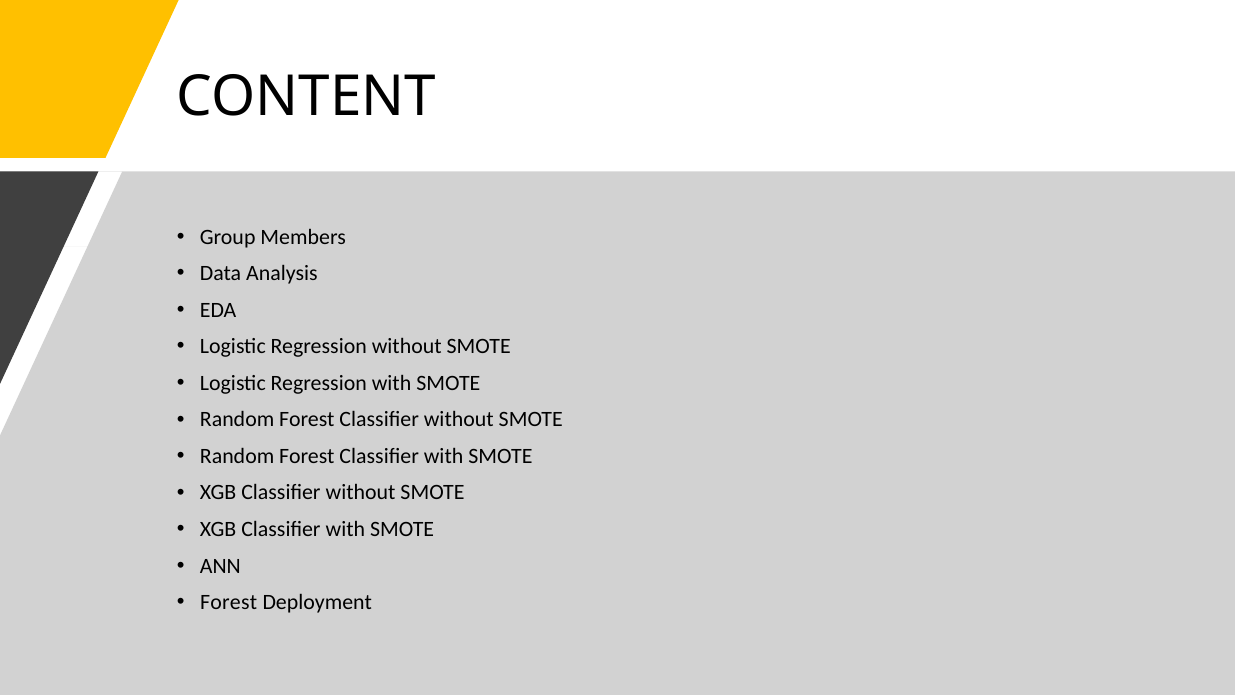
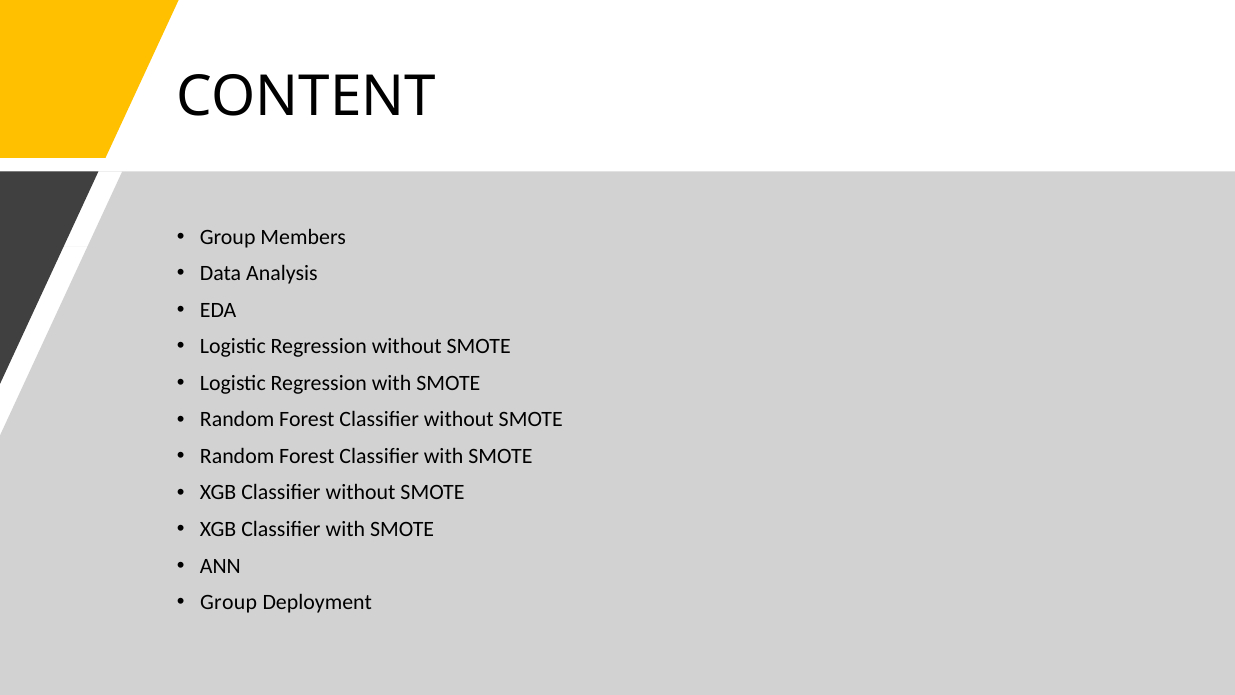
Forest: Forest -> Group (229, 602)
